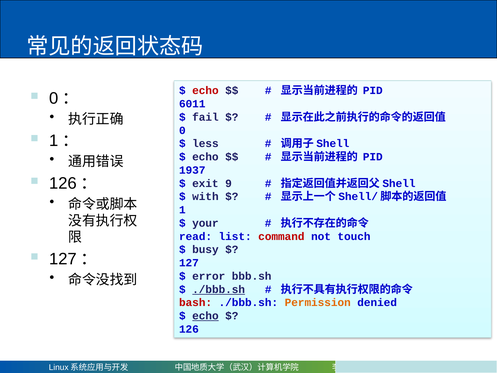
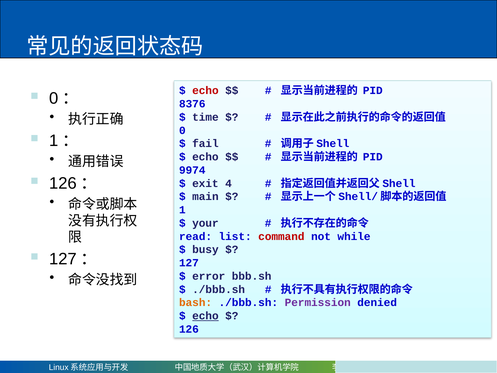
6011: 6011 -> 8376 (192, 104)
fail: fail -> time (205, 117)
less: less -> fail (205, 144)
1937: 1937 -> 9974 (192, 170)
9: 9 -> 4 (229, 183)
with: with -> main (205, 197)
touch: touch -> while (354, 236)
./bbb.sh underline: present -> none (219, 289)
bash colour: red -> orange (196, 302)
Permission colour: orange -> purple (318, 302)
